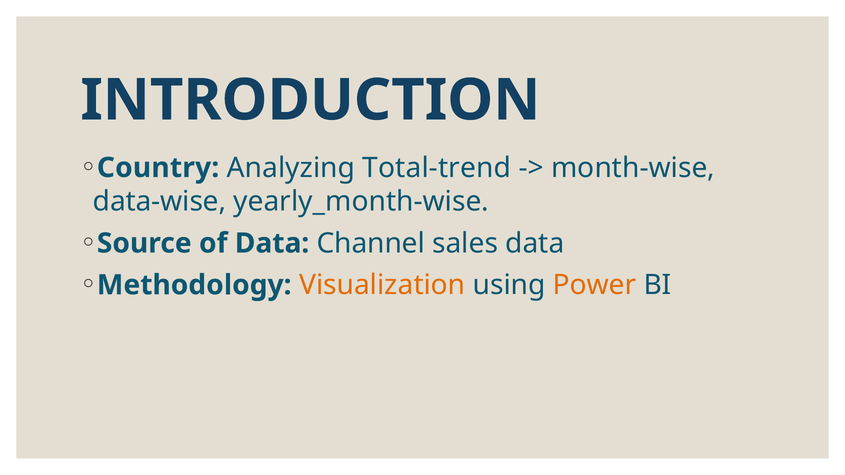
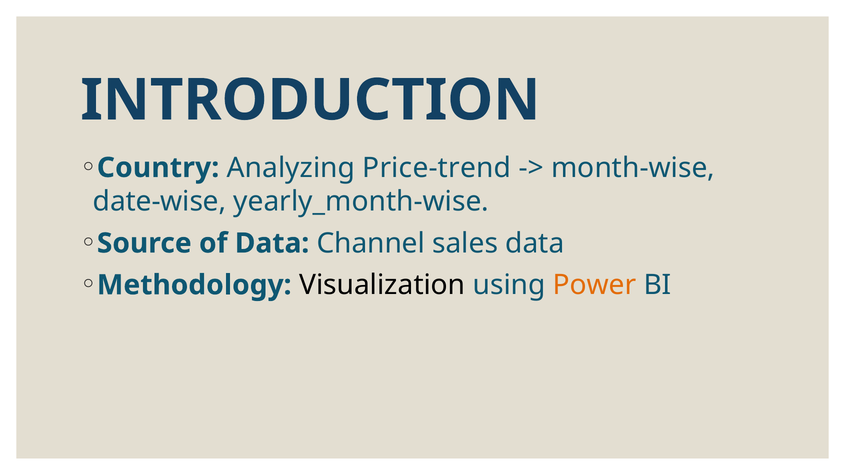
Total-trend: Total-trend -> Price-trend (437, 168)
data-wise: data-wise -> date-wise (160, 202)
Visualization colour: orange -> black (382, 285)
